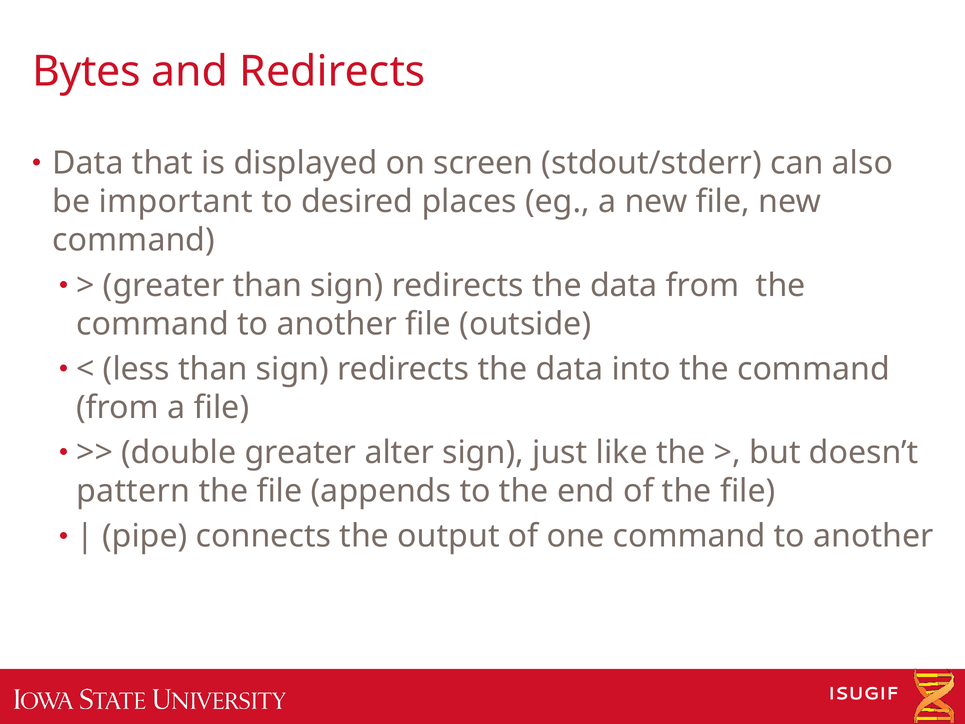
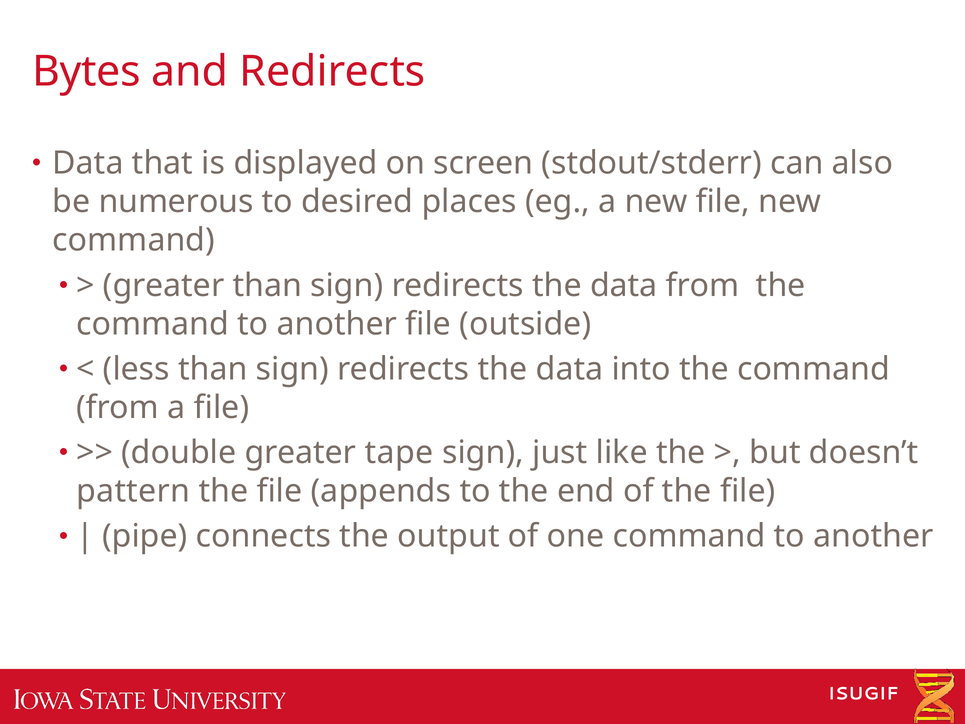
important: important -> numerous (176, 202)
alter: alter -> tape (399, 453)
